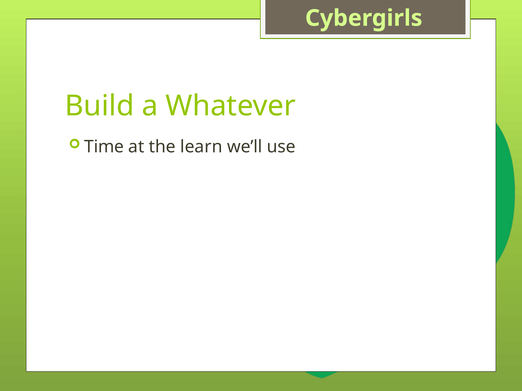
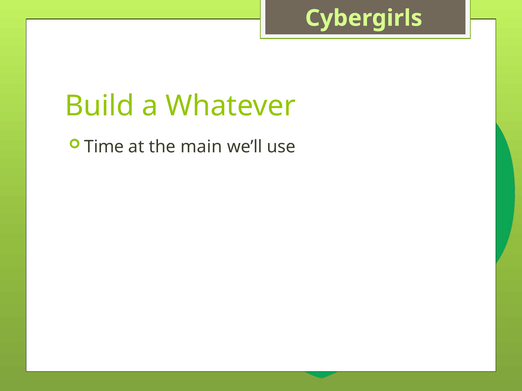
learn: learn -> main (201, 147)
